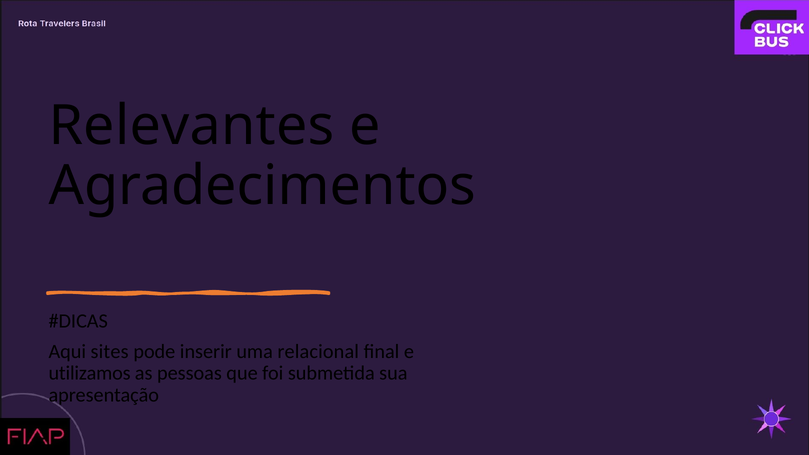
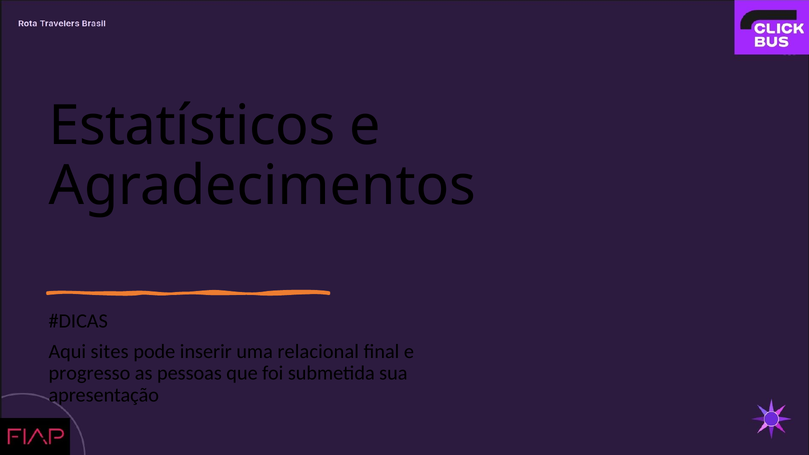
Relevantes: Relevantes -> Estatísticos (192, 126)
utilizamos: utilizamos -> progresso (89, 373)
